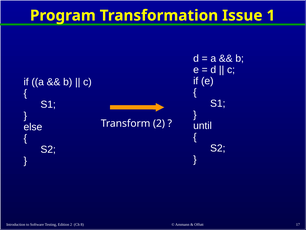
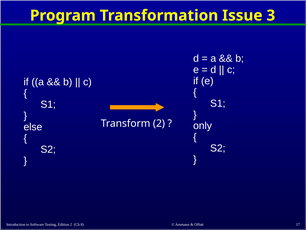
1: 1 -> 3 (271, 15)
until: until -> only (203, 126)
